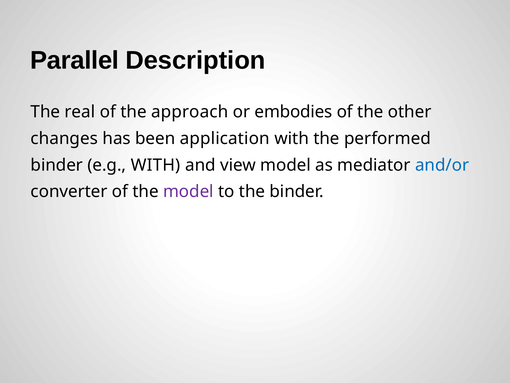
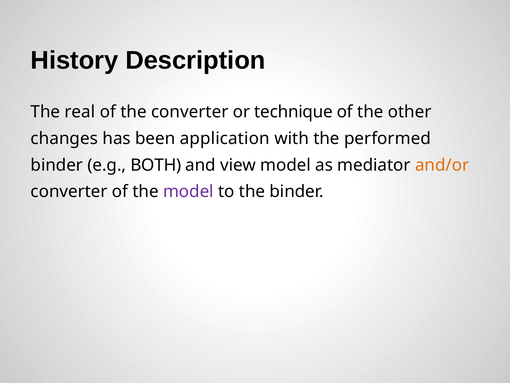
Parallel: Parallel -> History (74, 60)
the approach: approach -> converter (190, 112)
embodies: embodies -> technique (294, 112)
e.g WITH: WITH -> BOTH (156, 165)
and/or colour: blue -> orange (442, 165)
